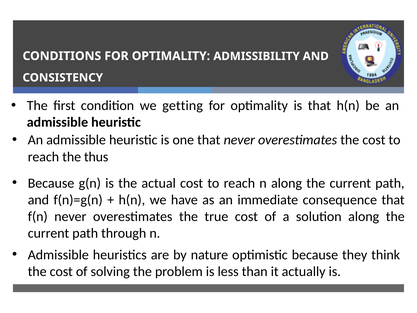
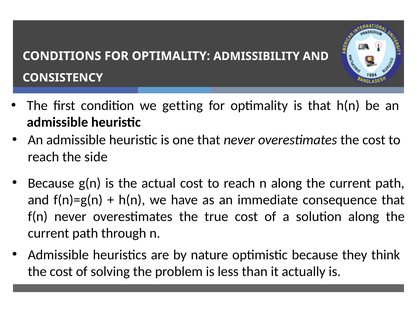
thus: thus -> side (96, 157)
